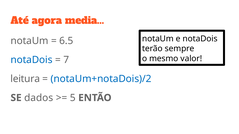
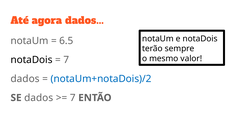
agora media: media -> dados (85, 21)
notaDois colour: blue -> black (32, 60)
leitura: leitura -> dados (25, 79)
5: 5 -> 7 (73, 98)
